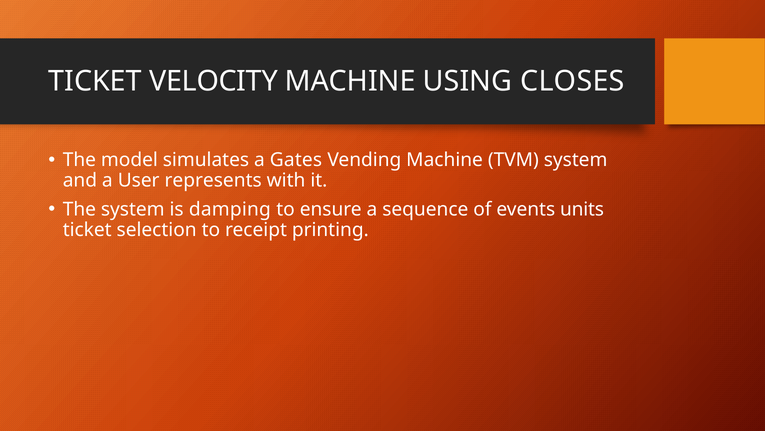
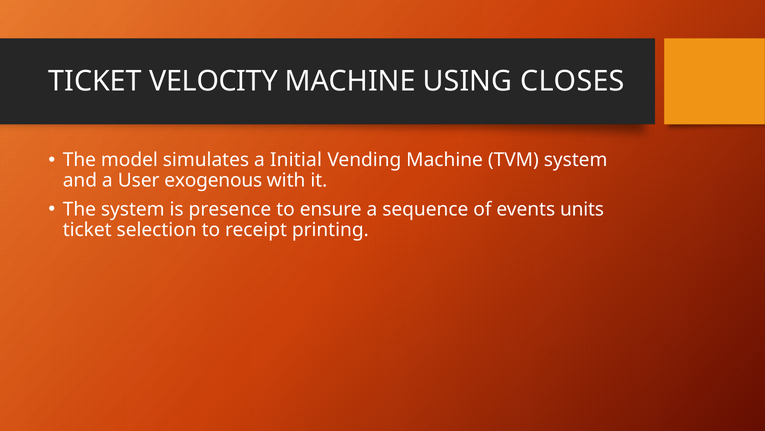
Gates: Gates -> Initial (296, 160)
represents: represents -> exogenous (213, 180)
damping: damping -> presence (230, 209)
